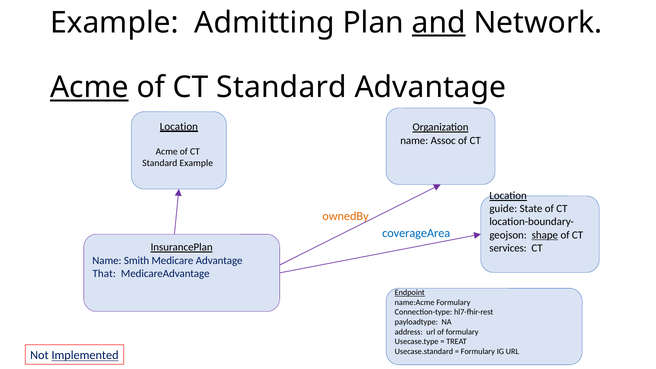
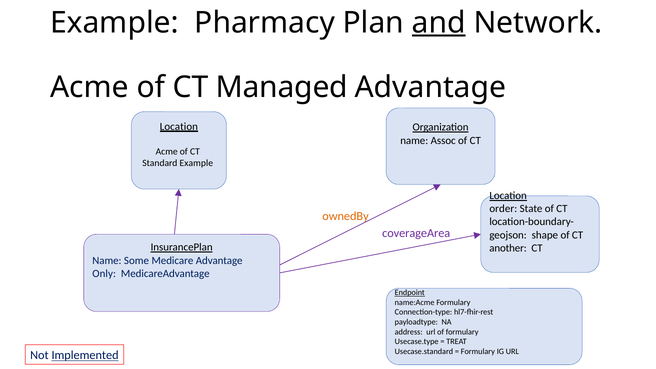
Admitting: Admitting -> Pharmacy (265, 23)
Acme underline: present -> none (89, 88)
Standard: Standard -> Managed (282, 88)
guide: guide -> order (503, 209)
coverageArea colour: blue -> purple (416, 233)
shape underline: present -> none (545, 235)
services: services -> another (508, 248)
Smith: Smith -> Some (137, 261)
That: That -> Only (104, 274)
